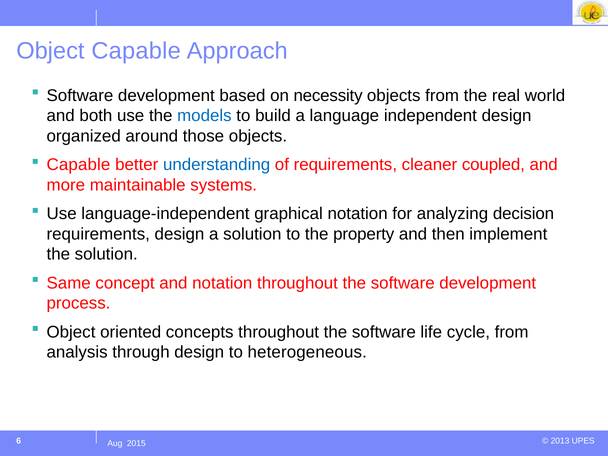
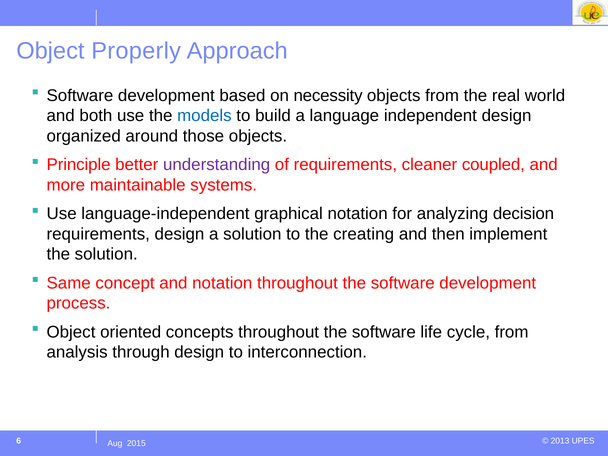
Object Capable: Capable -> Properly (136, 51)
Capable: Capable -> Principle (79, 165)
understanding colour: blue -> purple (217, 165)
property: property -> creating (364, 234)
heterogeneous: heterogeneous -> interconnection (307, 352)
